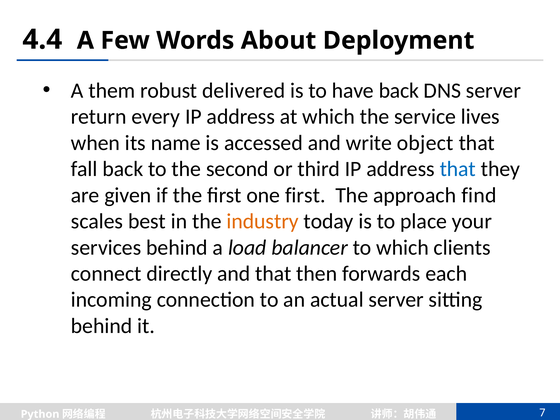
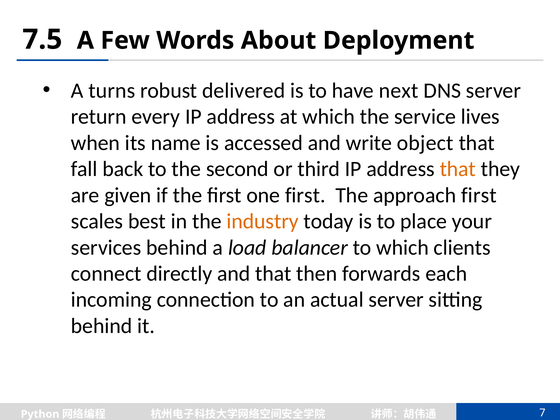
4.4: 4.4 -> 7.5 (42, 39)
them: them -> turns (112, 91)
have back: back -> next (399, 91)
that colour: blue -> orange (458, 169)
approach find: find -> first (479, 195)
